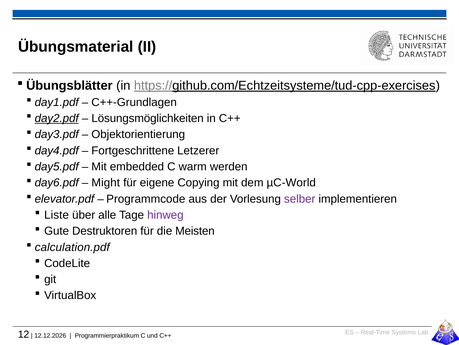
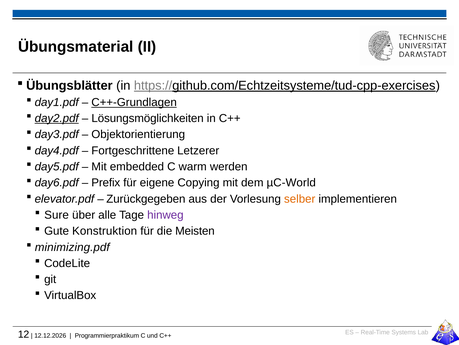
C++-Grundlagen underline: none -> present (134, 102)
Might: Might -> Prefix (106, 182)
Programmcode: Programmcode -> Zurückgegeben (146, 198)
selber colour: purple -> orange (300, 198)
Liste: Liste -> Sure (57, 215)
Destruktoren: Destruktoren -> Konstruktion (105, 231)
calculation.pdf: calculation.pdf -> minimizing.pdf (72, 247)
